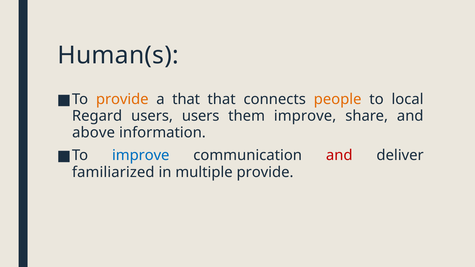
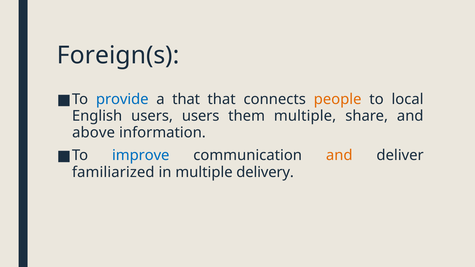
Human(s: Human(s -> Foreign(s (118, 55)
provide colour: orange -> blue (122, 99)
Regard: Regard -> English (97, 116)
them improve: improve -> multiple (305, 116)
and colour: red -> orange (339, 156)
multiple provide: provide -> delivery (265, 172)
